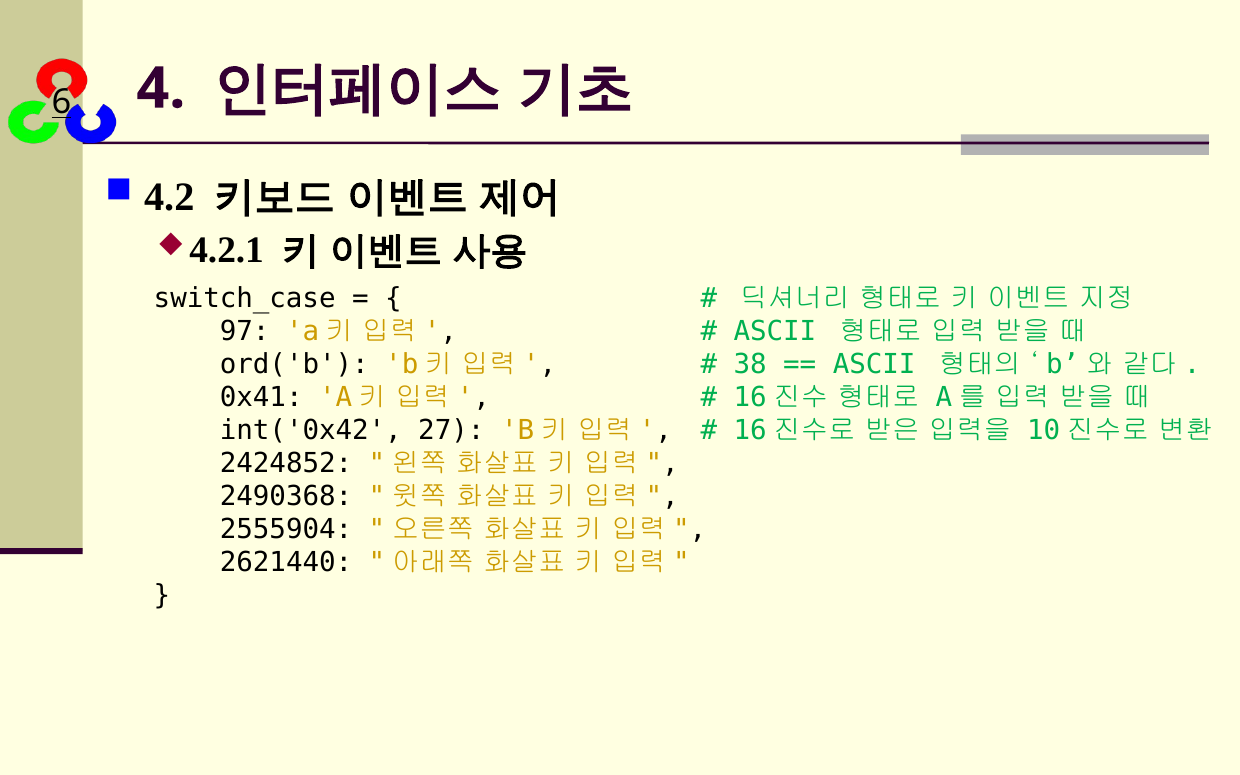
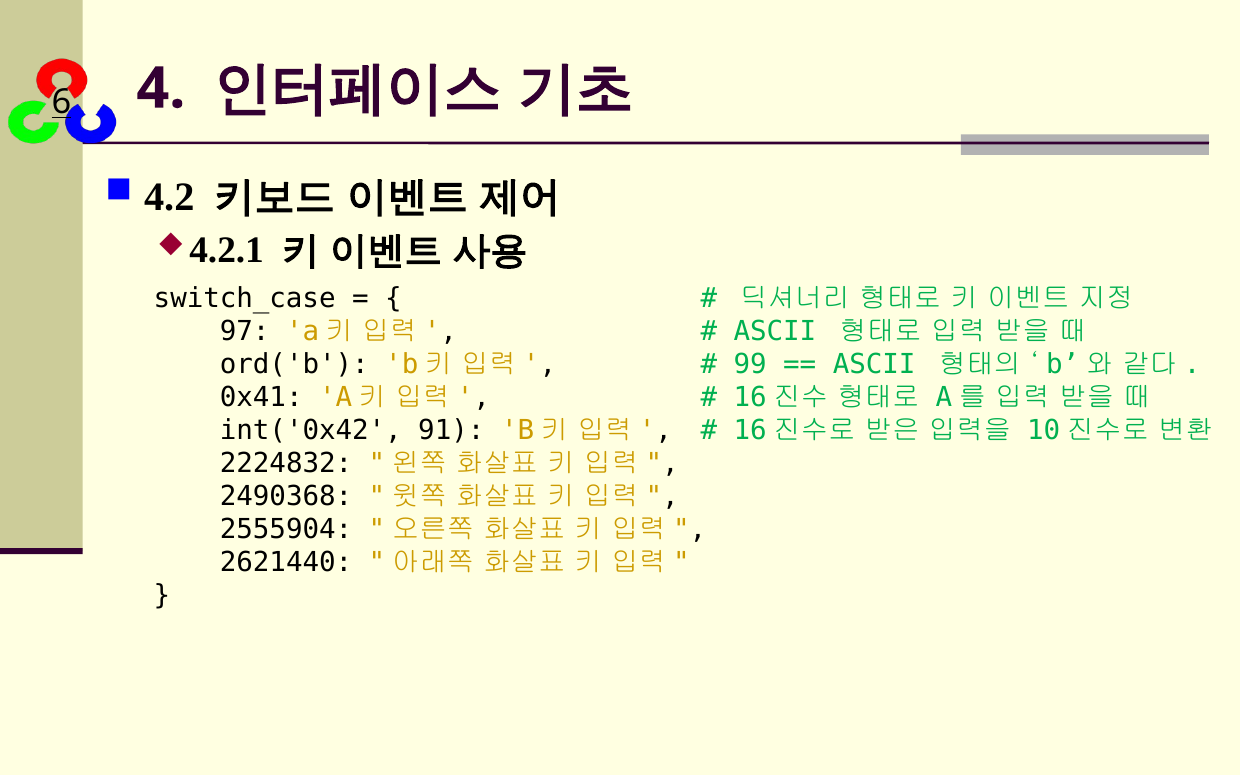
38: 38 -> 99 (750, 365)
27: 27 -> 91 (451, 431)
2424852: 2424852 -> 2224832 (286, 464)
